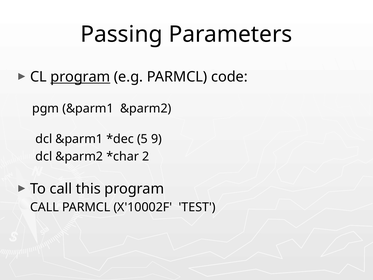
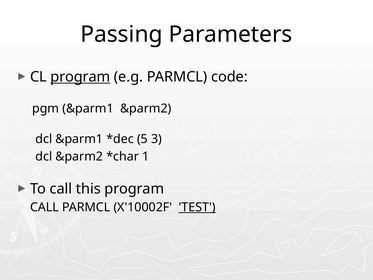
9: 9 -> 3 (157, 139)
2: 2 -> 1 (146, 156)
TEST underline: none -> present (197, 207)
